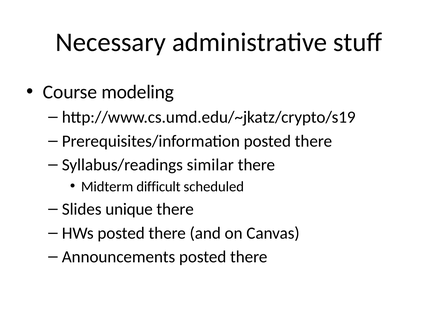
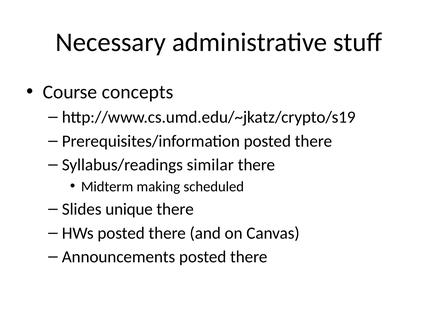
modeling: modeling -> concepts (138, 92)
difficult: difficult -> making (158, 186)
